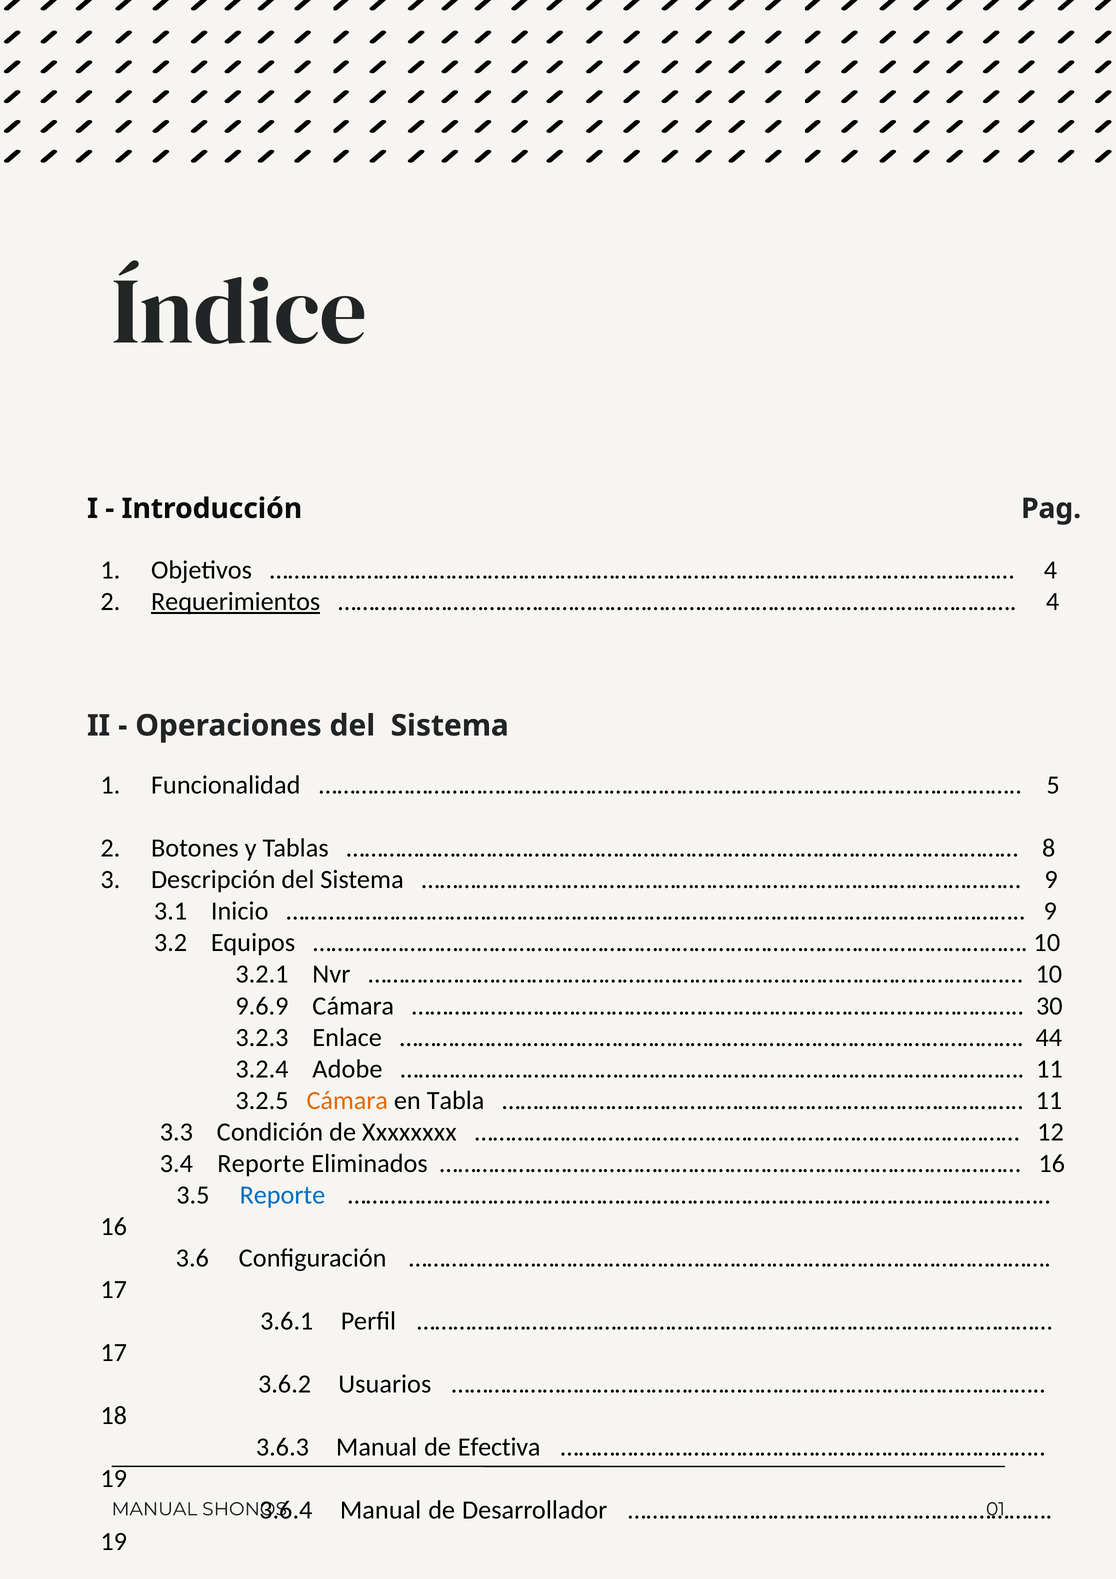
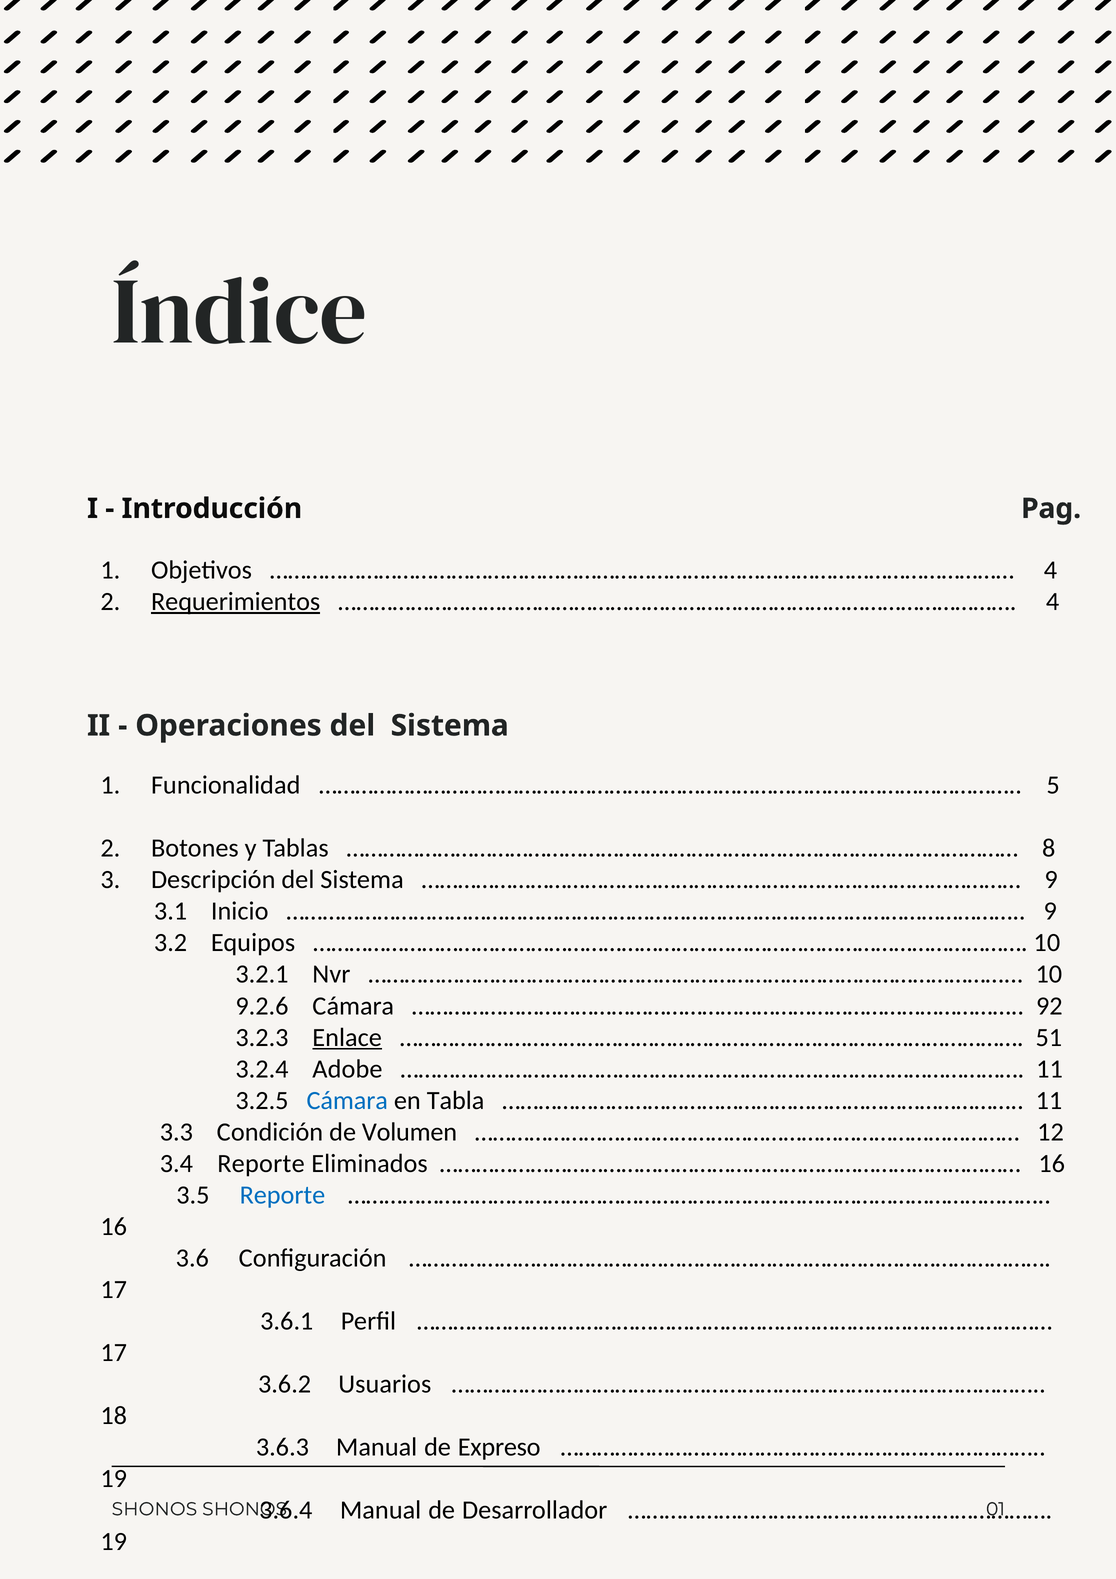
9.6.9: 9.6.9 -> 9.2.6 (262, 1006)
30: 30 -> 92 (1049, 1006)
Enlace underline: none -> present (347, 1038)
44: 44 -> 51 (1049, 1038)
Cámara colour: orange -> blue (347, 1101)
Xxxxxxxx: Xxxxxxxx -> Volumen (410, 1132)
Efectiva: Efectiva -> Expreso (499, 1447)
MANUAL: MANUAL -> SHONOS (154, 1509)
